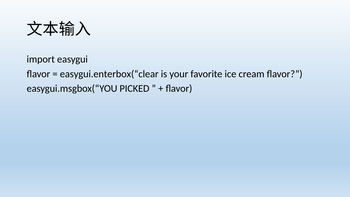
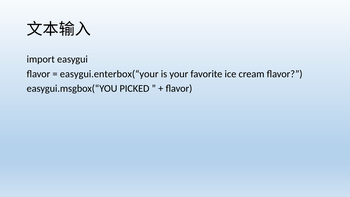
easygui.enterbox(“clear: easygui.enterbox(“clear -> easygui.enterbox(“your (109, 74)
